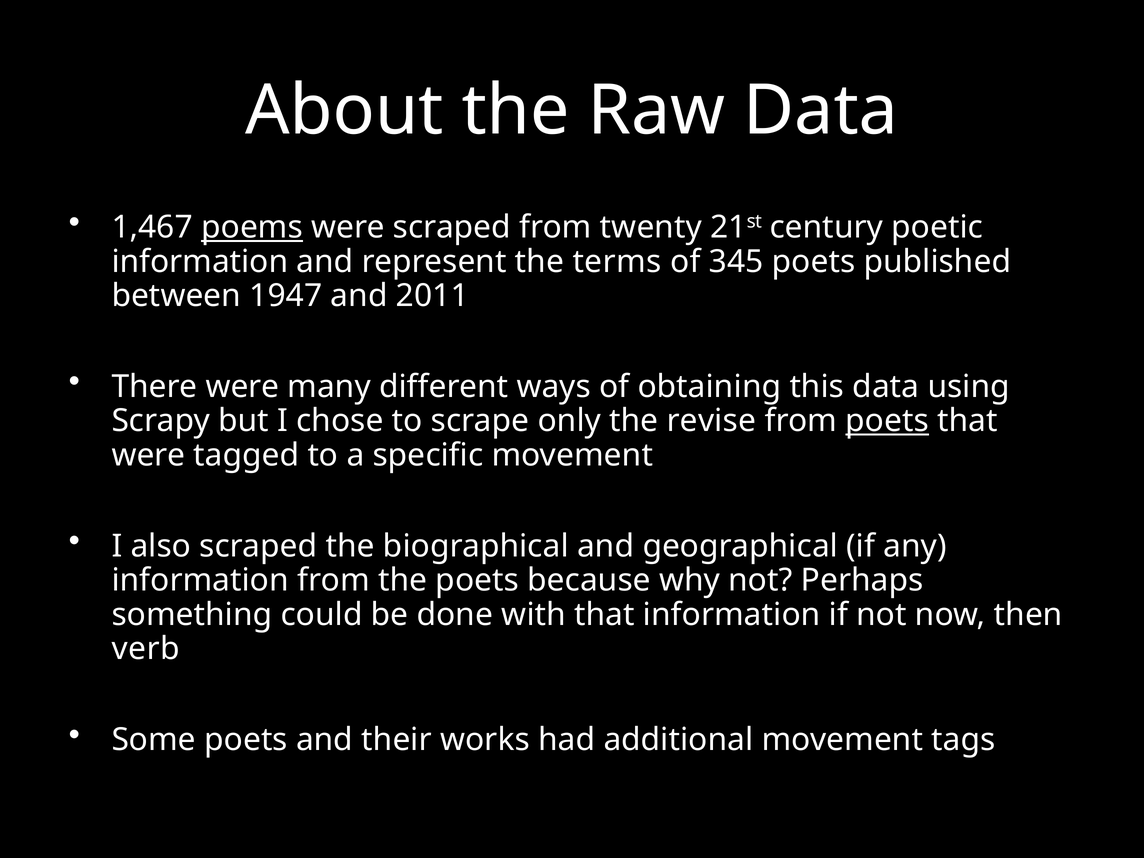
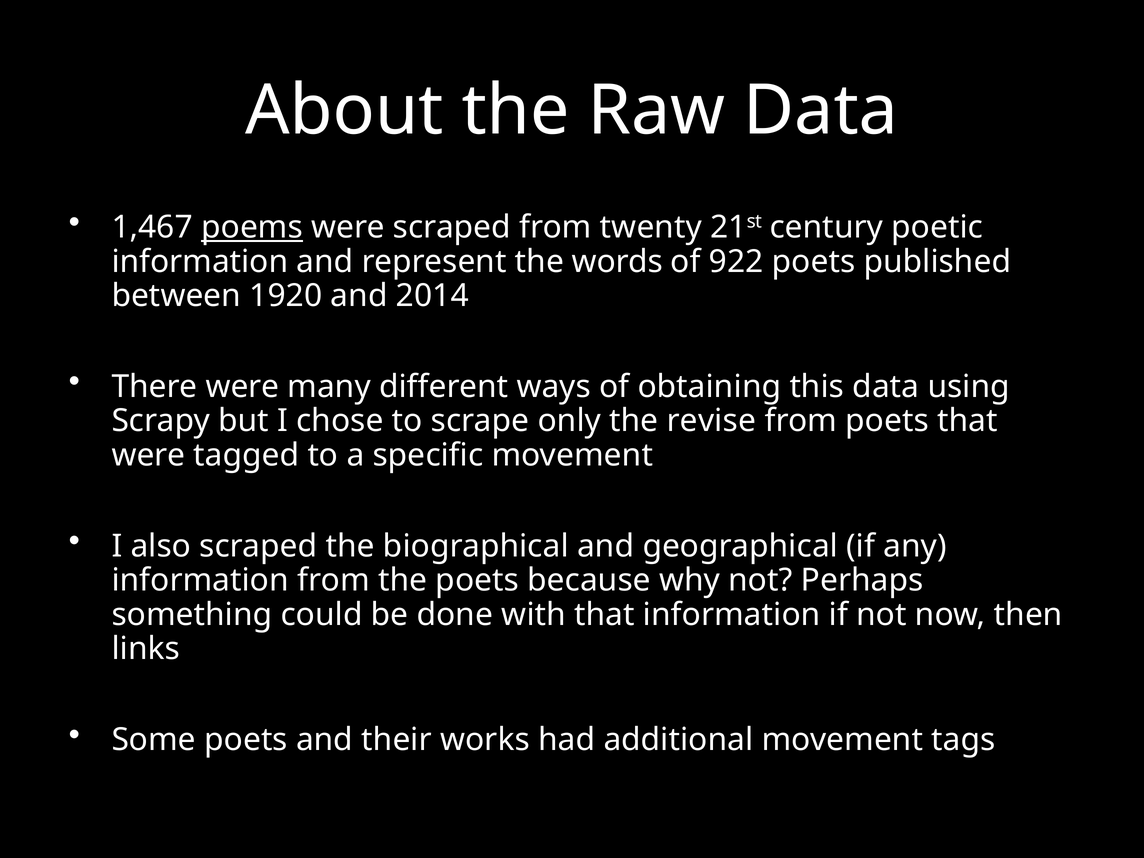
terms: terms -> words (617, 262)
345: 345 -> 922 (736, 262)
1947: 1947 -> 1920 (286, 296)
2011: 2011 -> 2014 (432, 296)
poets underline: present -> none (887, 421)
verb: verb -> links (146, 649)
